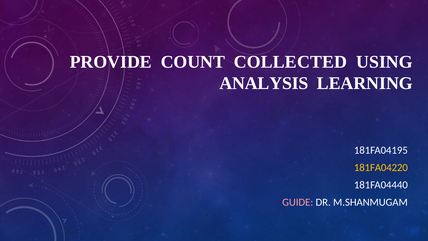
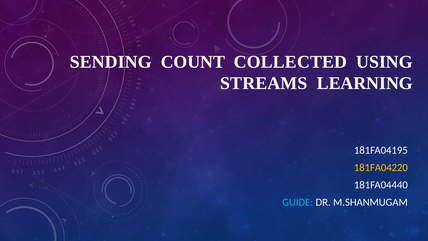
PROVIDE: PROVIDE -> SENDING (111, 62)
ANALYSIS: ANALYSIS -> STREAMS (264, 83)
GUIDE colour: pink -> light blue (298, 202)
